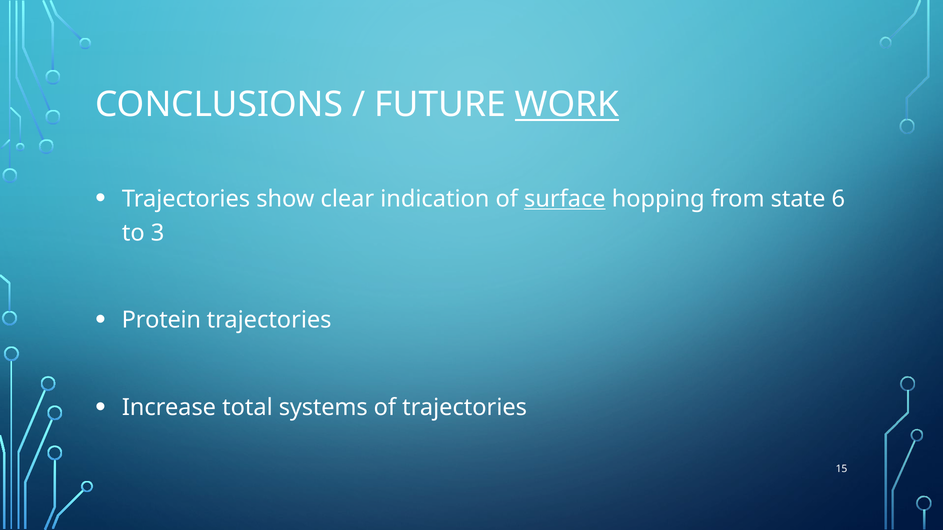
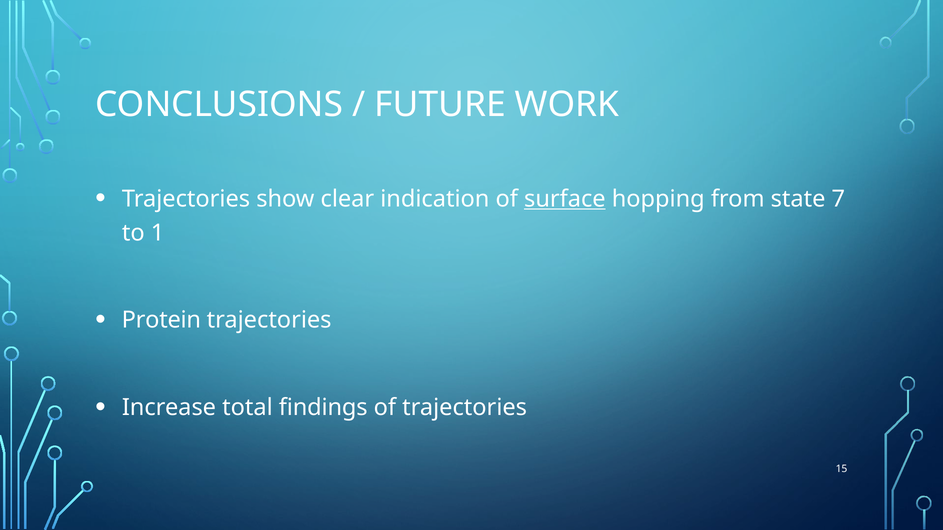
WORK underline: present -> none (567, 105)
6: 6 -> 7 (838, 199)
3: 3 -> 1 (158, 233)
systems: systems -> findings (323, 408)
